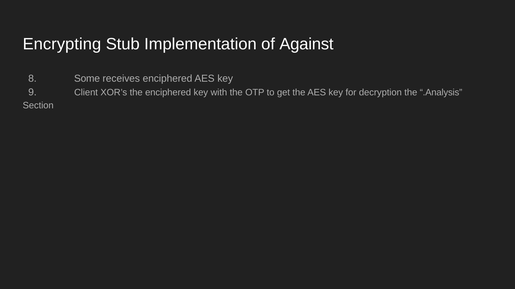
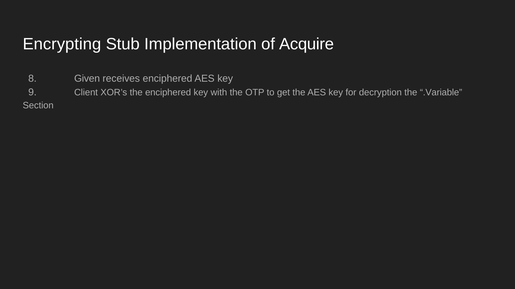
Against: Against -> Acquire (307, 44)
Some: Some -> Given (87, 79)
.Analysis: .Analysis -> .Variable (441, 93)
